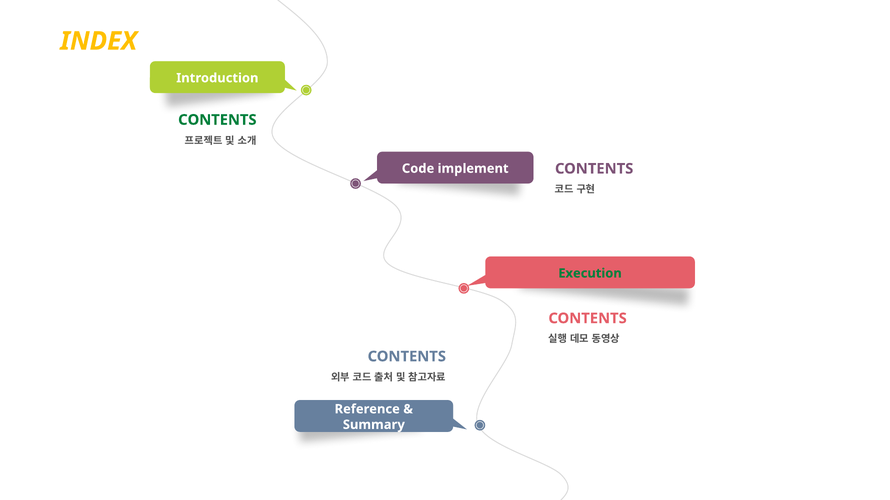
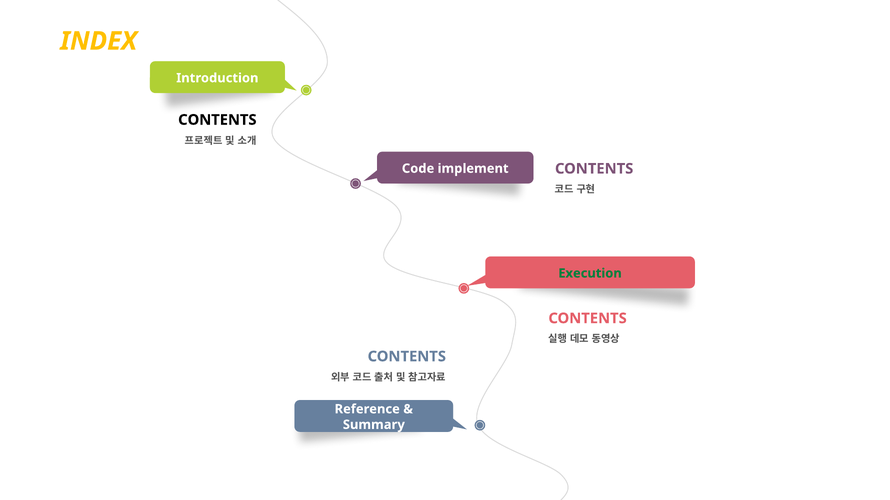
CONTENTS colour: green -> black (217, 120)
